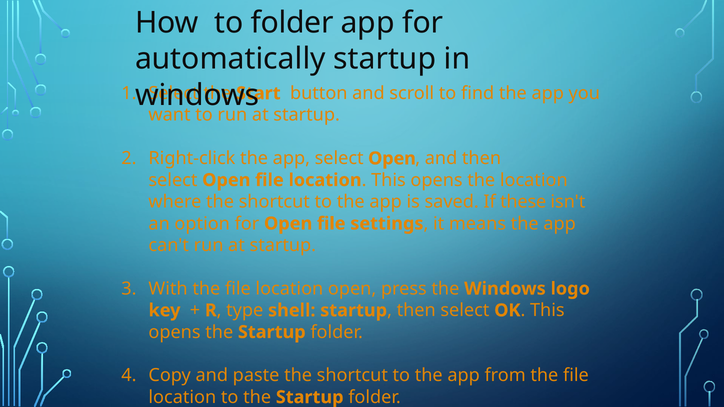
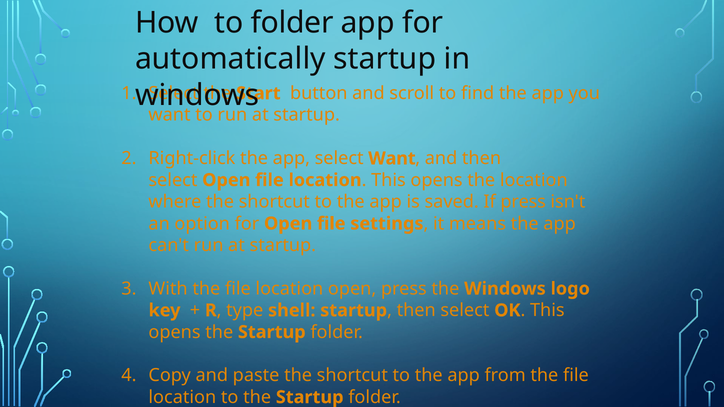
app select Open: Open -> Want (392, 159)
If these: these -> press (523, 202)
